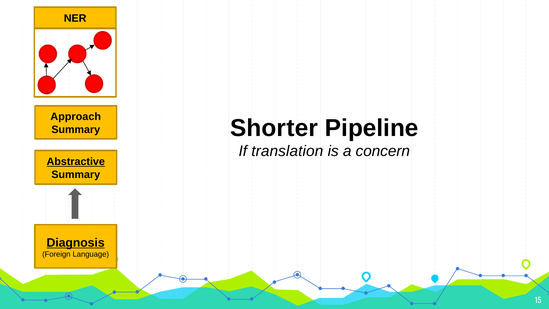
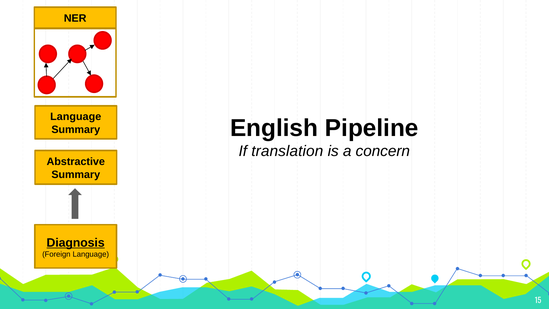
Approach: Approach -> Language (76, 117)
Shorter: Shorter -> English (274, 128)
Abstractive underline: present -> none (76, 162)
